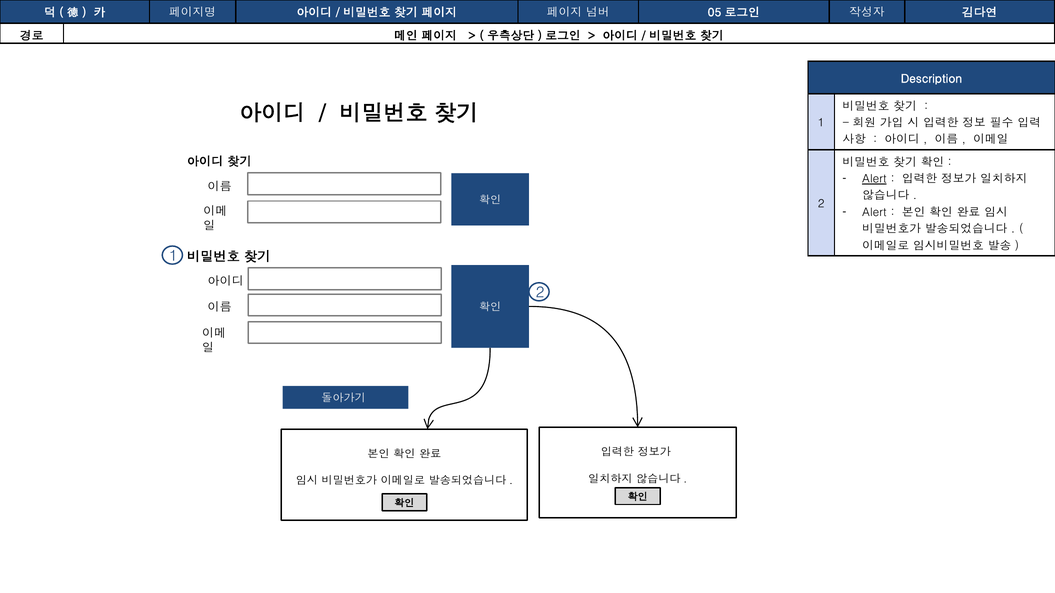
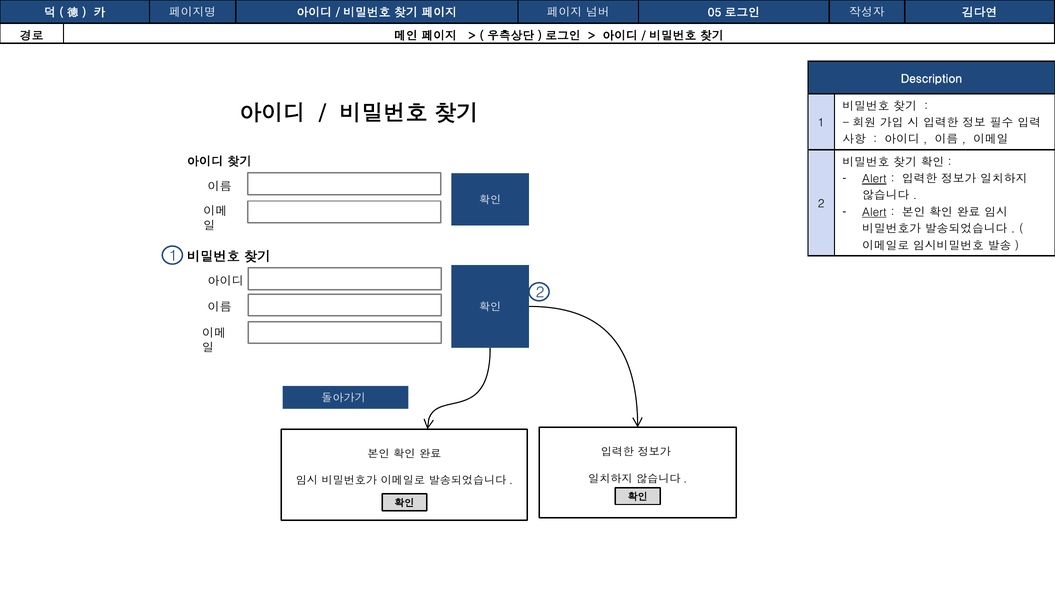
Alert underline: none -> present (874, 212)
